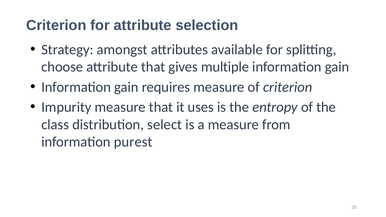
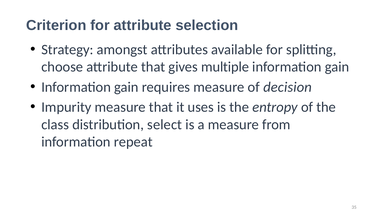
of criterion: criterion -> decision (288, 87)
purest: purest -> repeat (133, 142)
